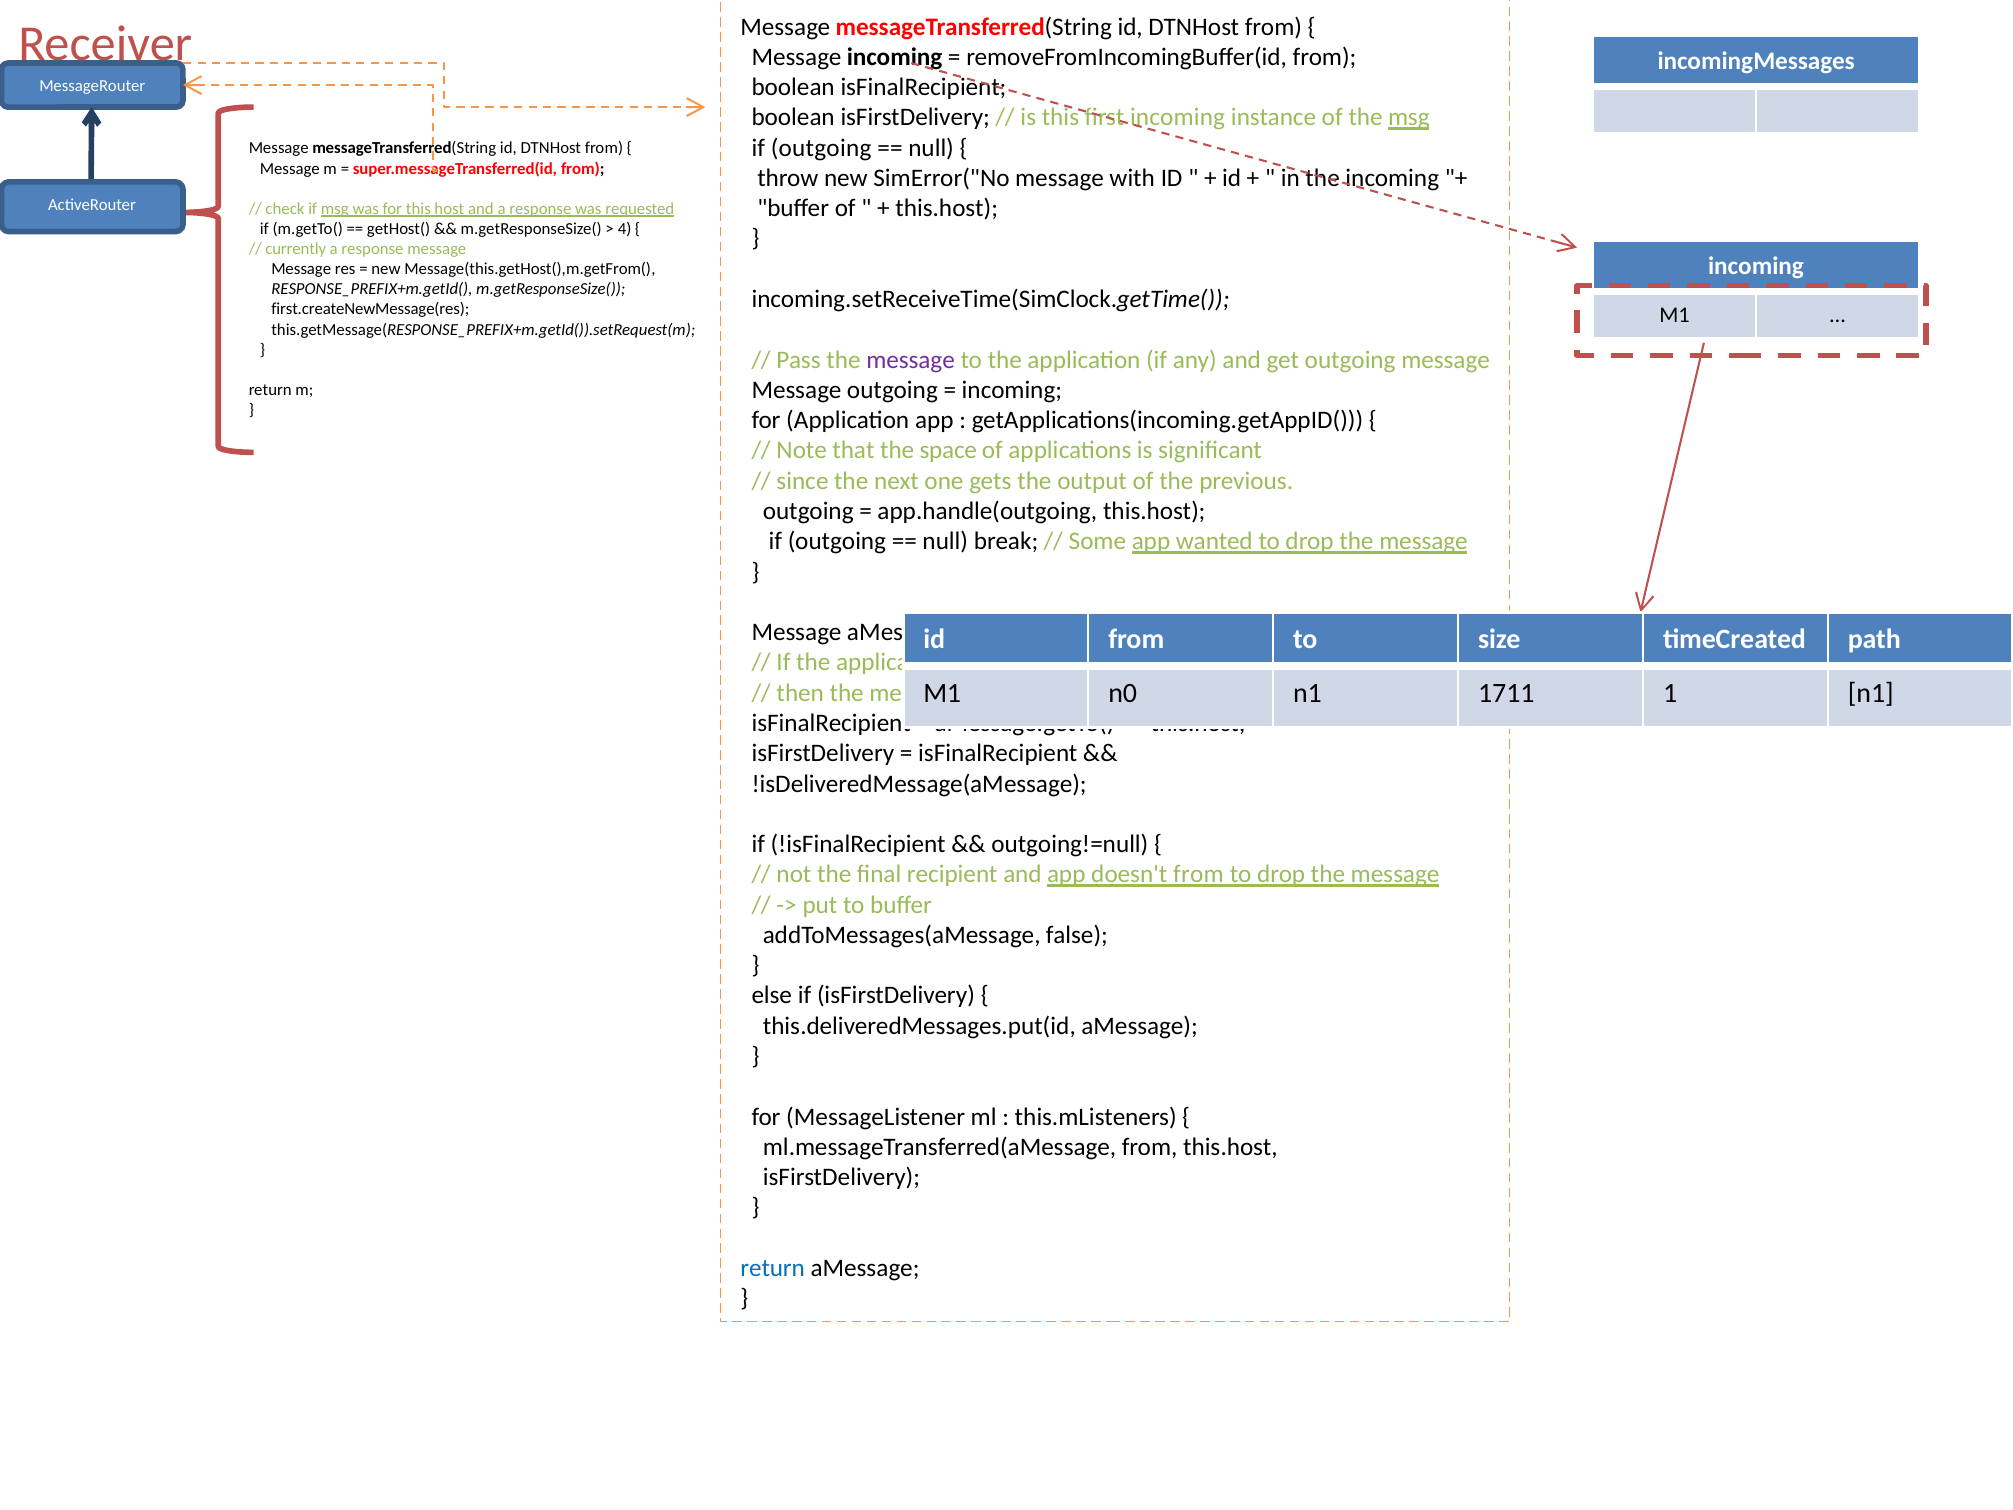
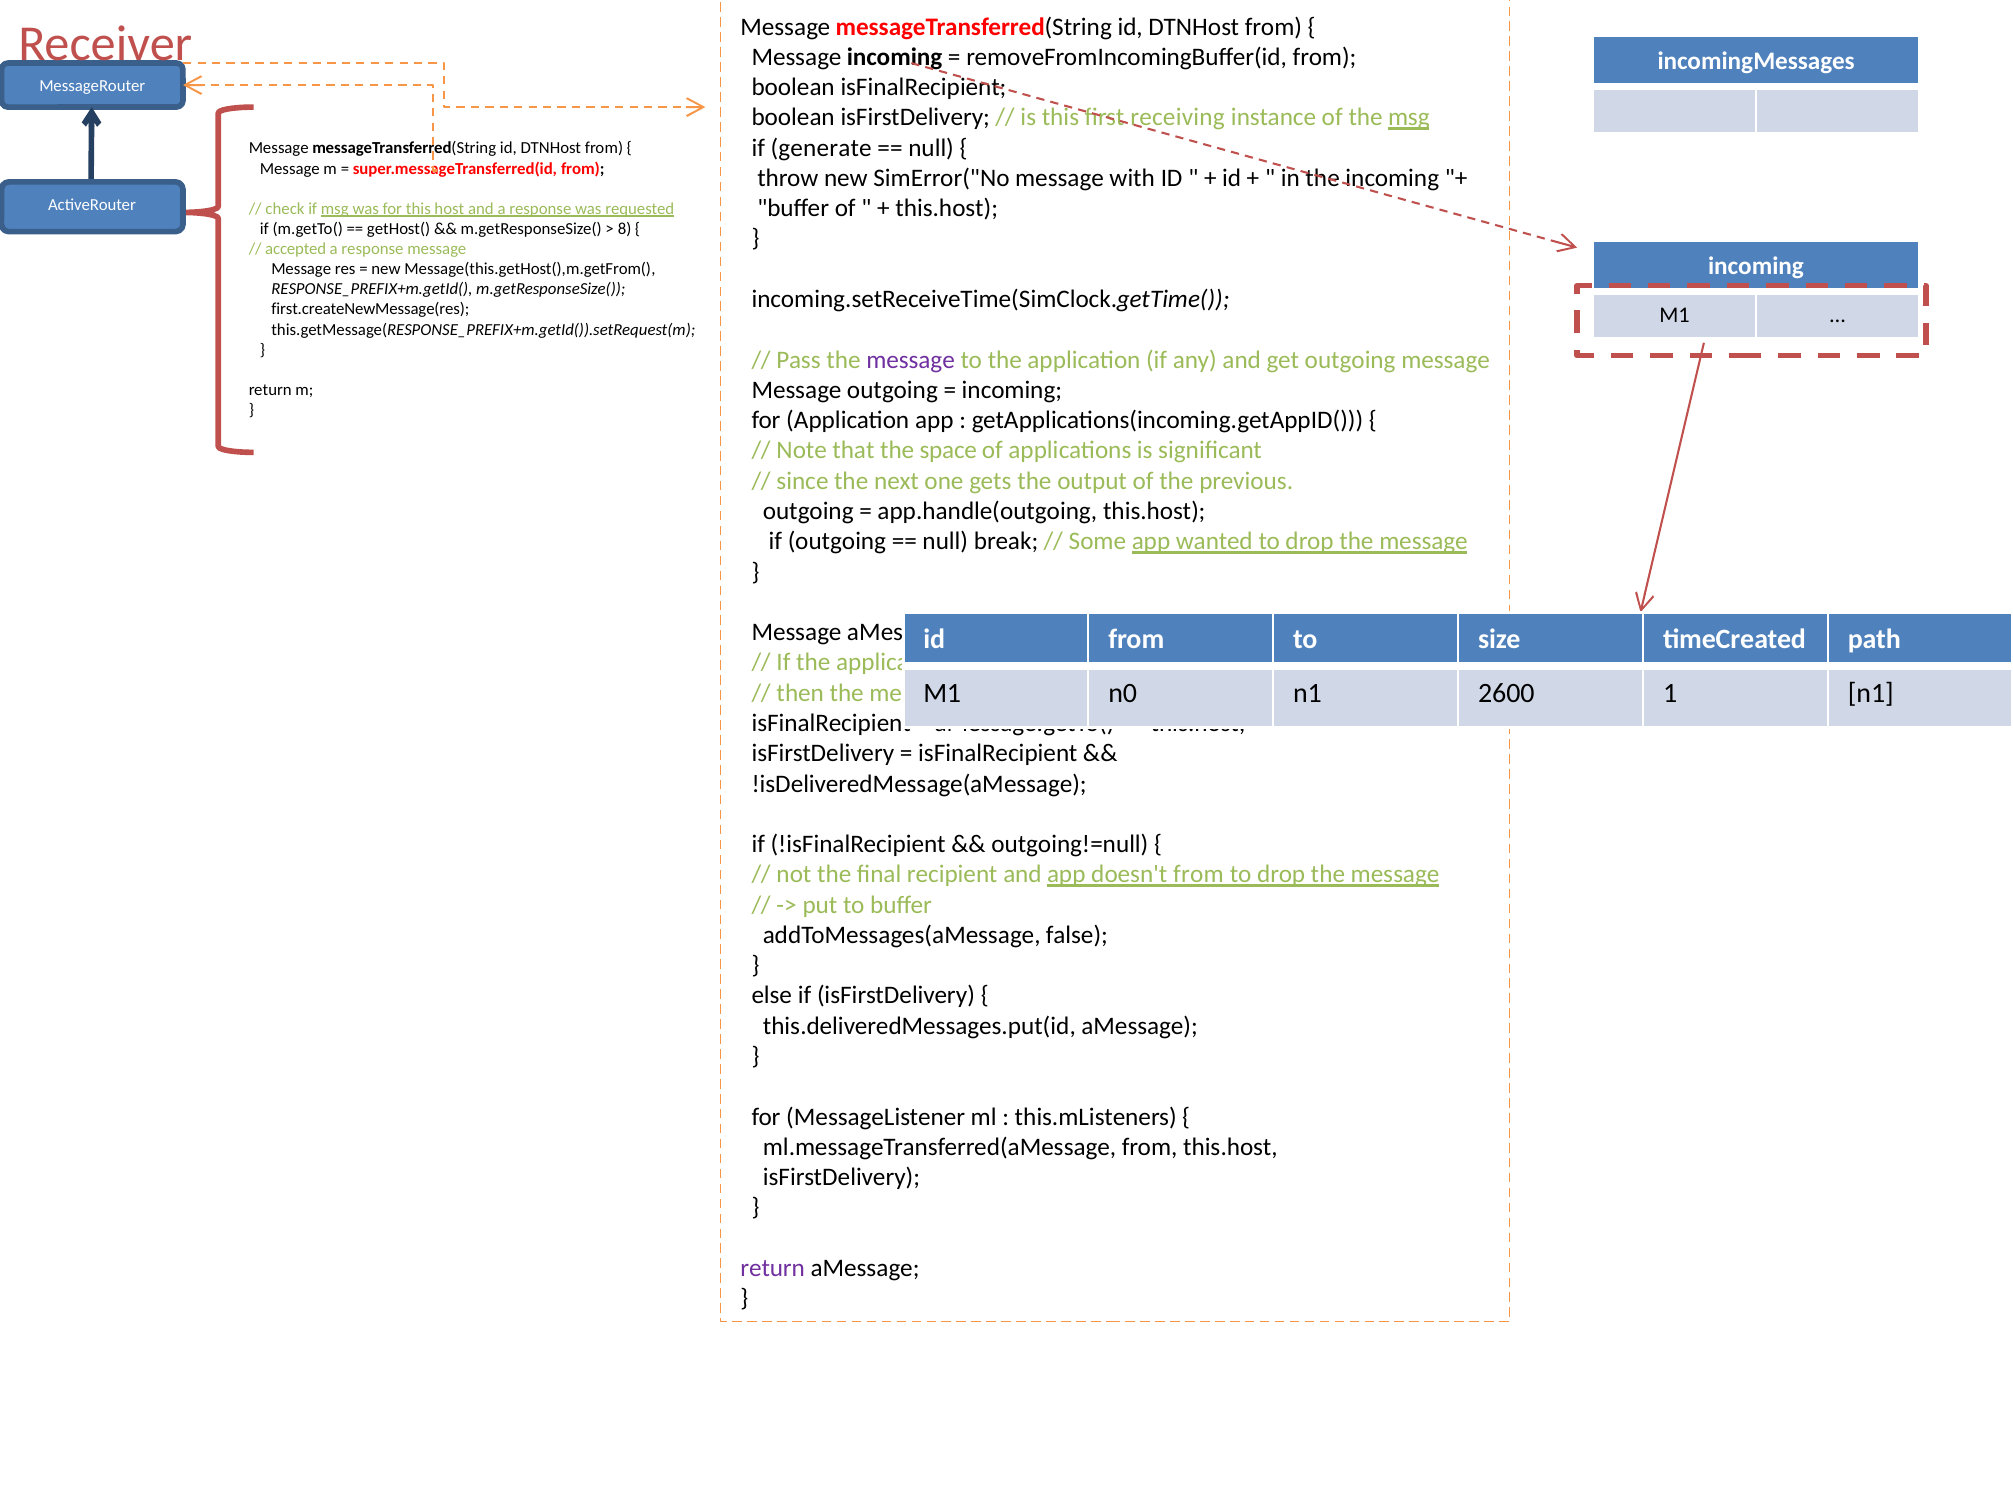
first incoming: incoming -> receiving (1178, 118)
outgoing: outgoing -> generate (821, 148)
4: 4 -> 8 (625, 229)
currently: currently -> accepted (296, 249)
1711: 1711 -> 2600 (1506, 693)
return colour: blue -> purple (773, 1268)
